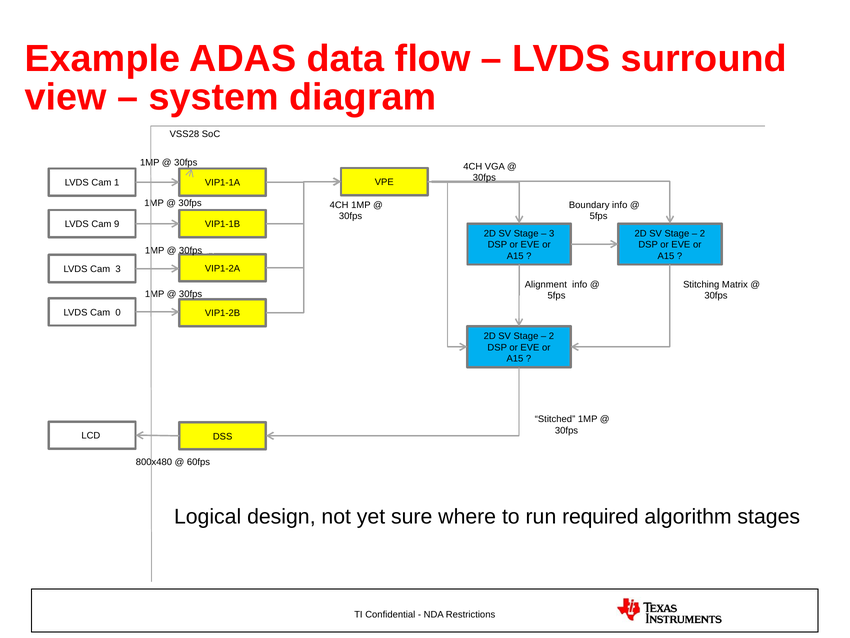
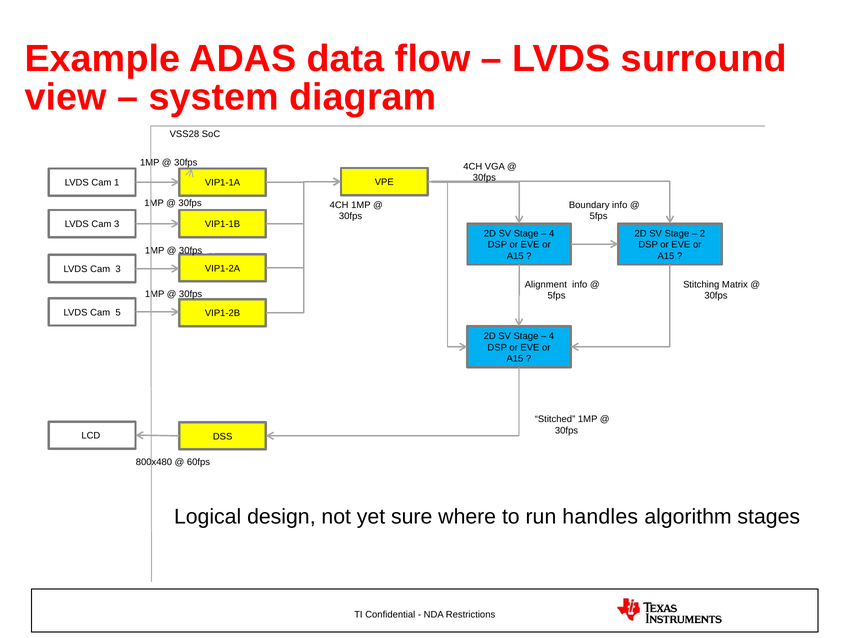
9: 9 -> 3 (117, 224)
3: 3 -> 4 (552, 233)
0: 0 -> 5 (118, 312)
2: 2 -> 4 (551, 336)
required: required -> handles (600, 516)
